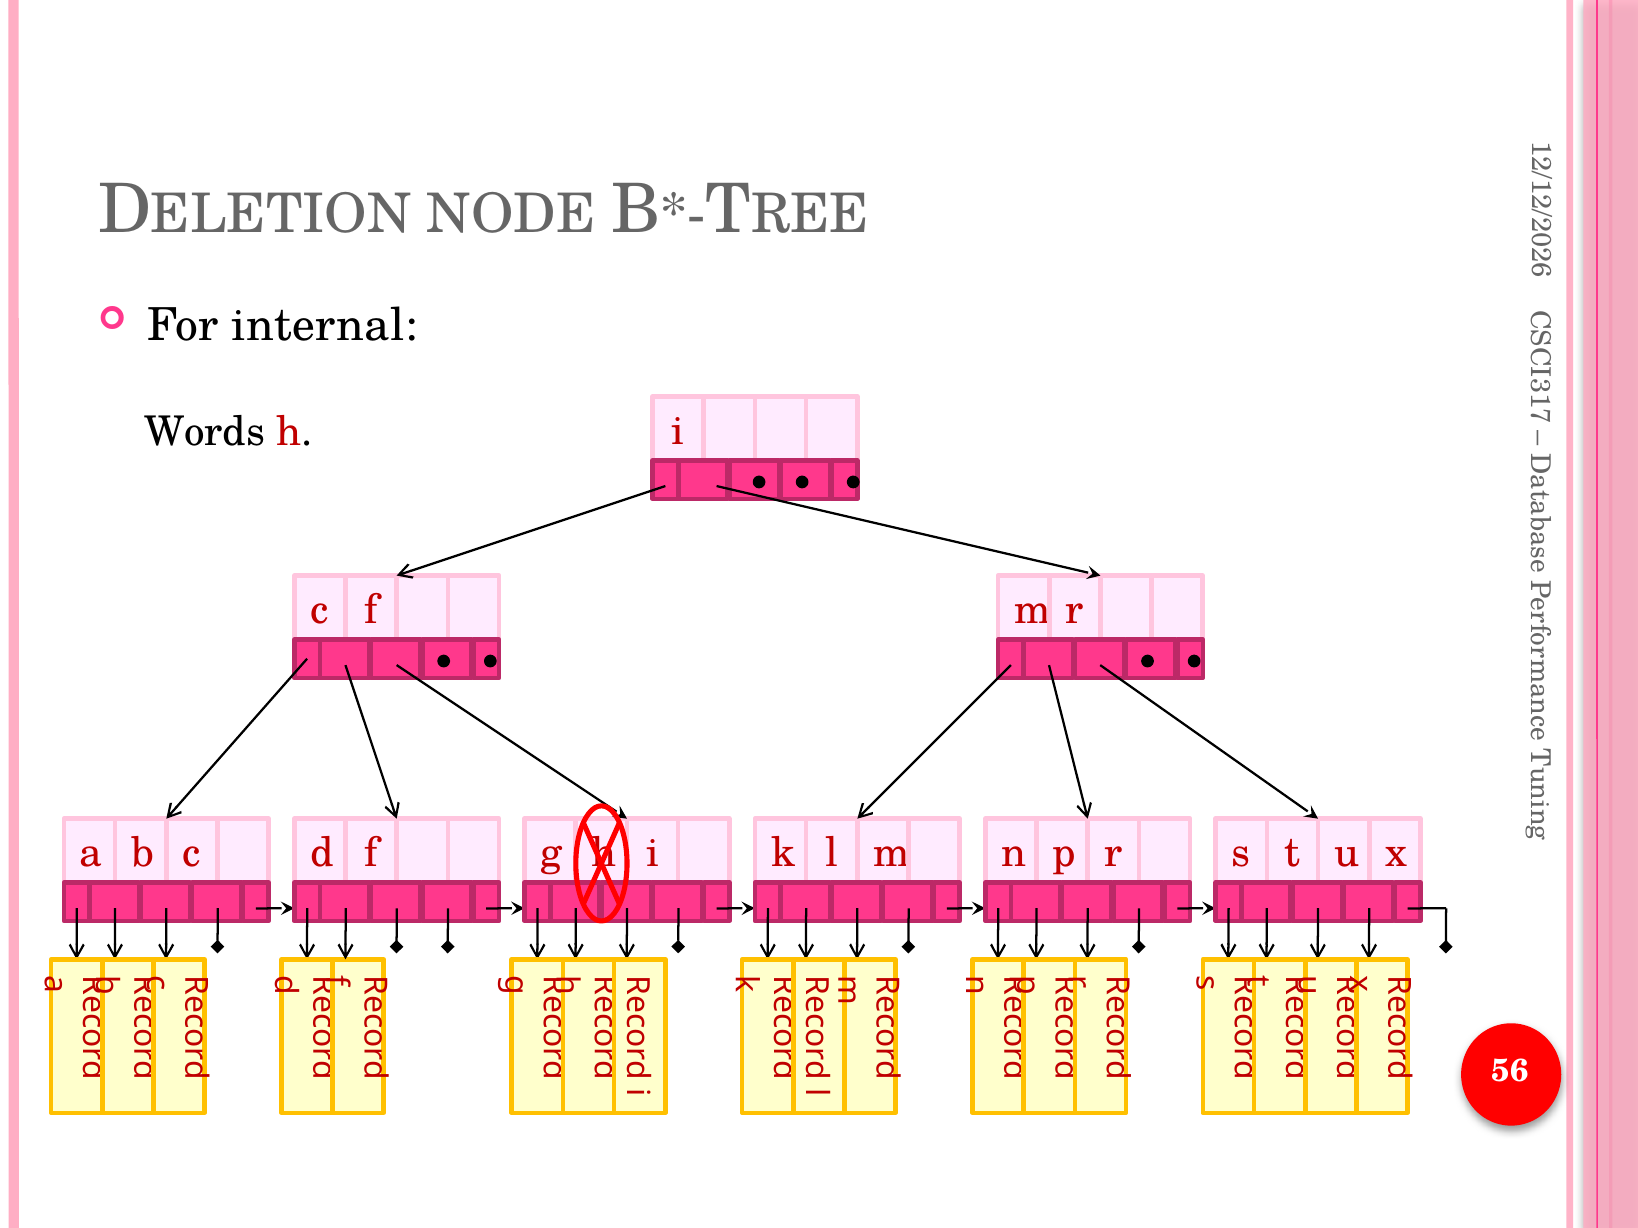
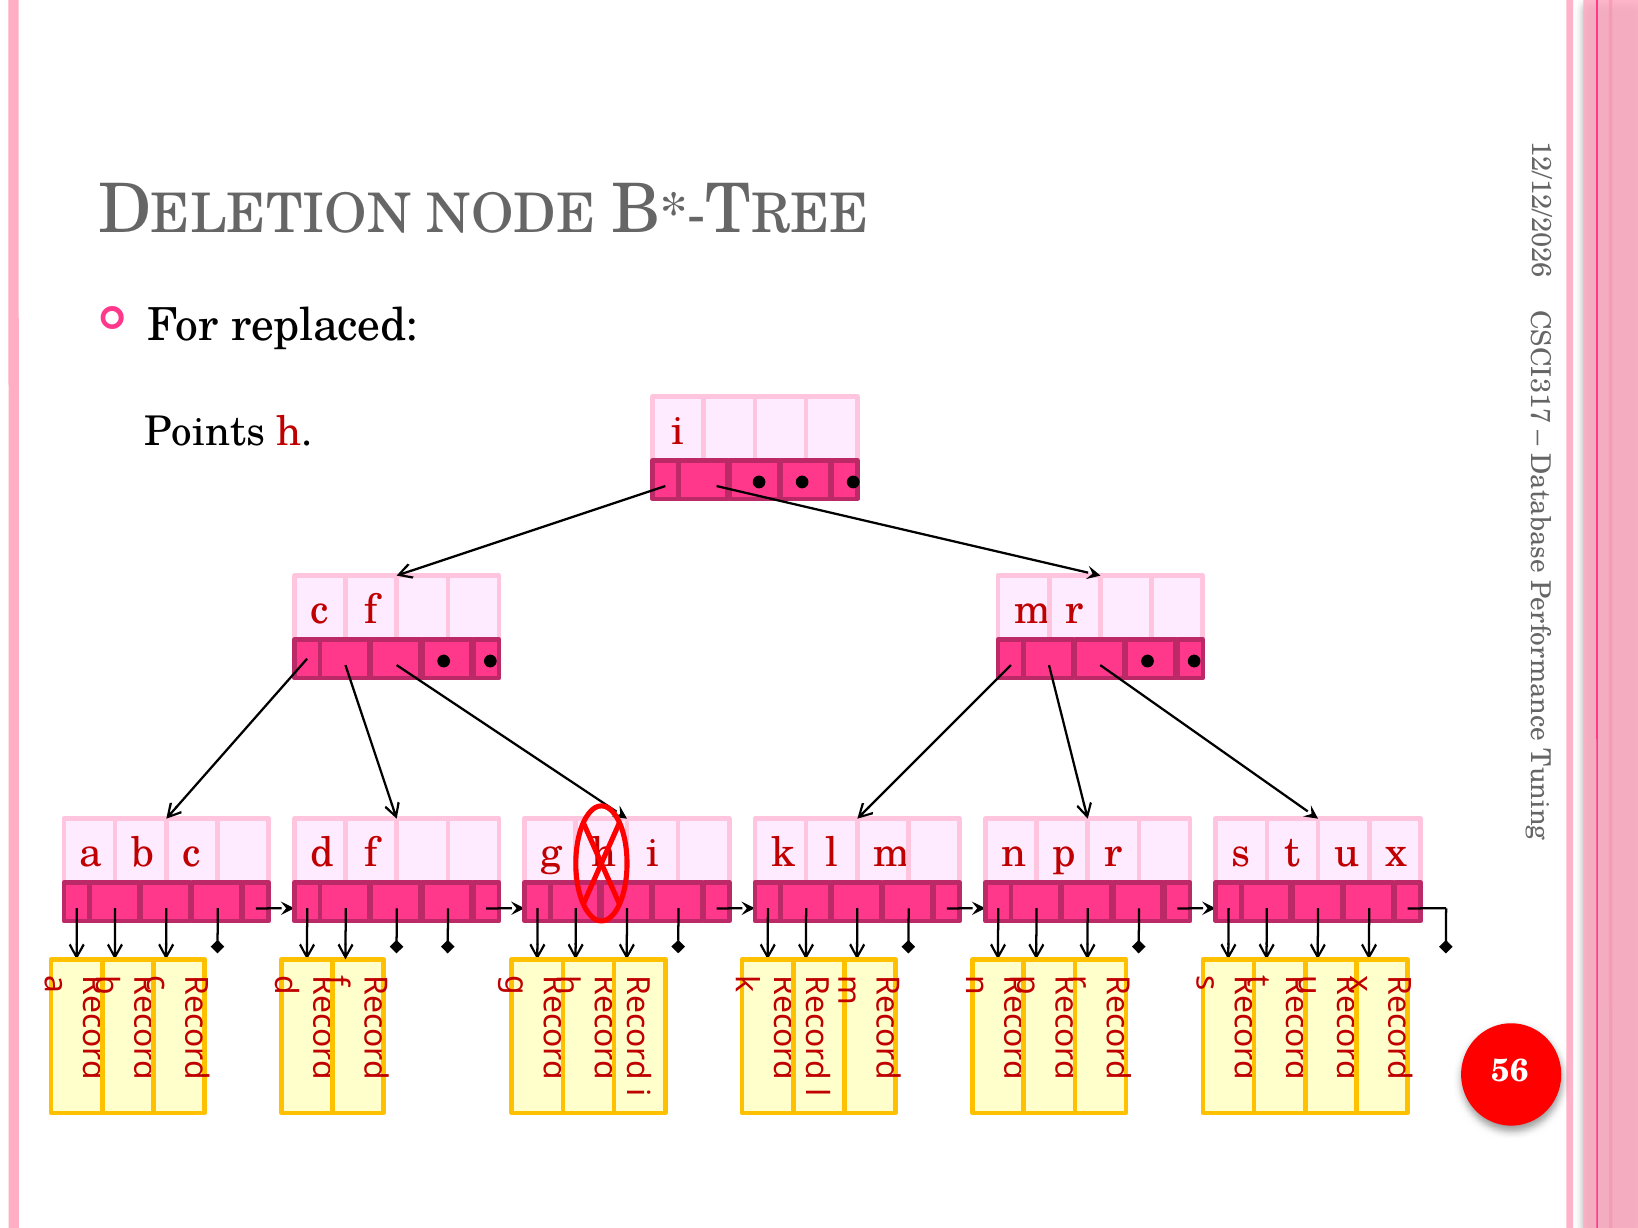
internal: internal -> replaced (325, 325)
Words: Words -> Points (205, 432)
